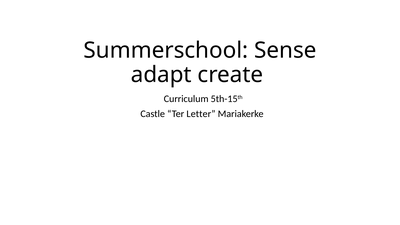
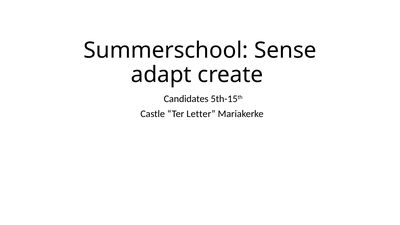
Curriculum: Curriculum -> Candidates (186, 99)
